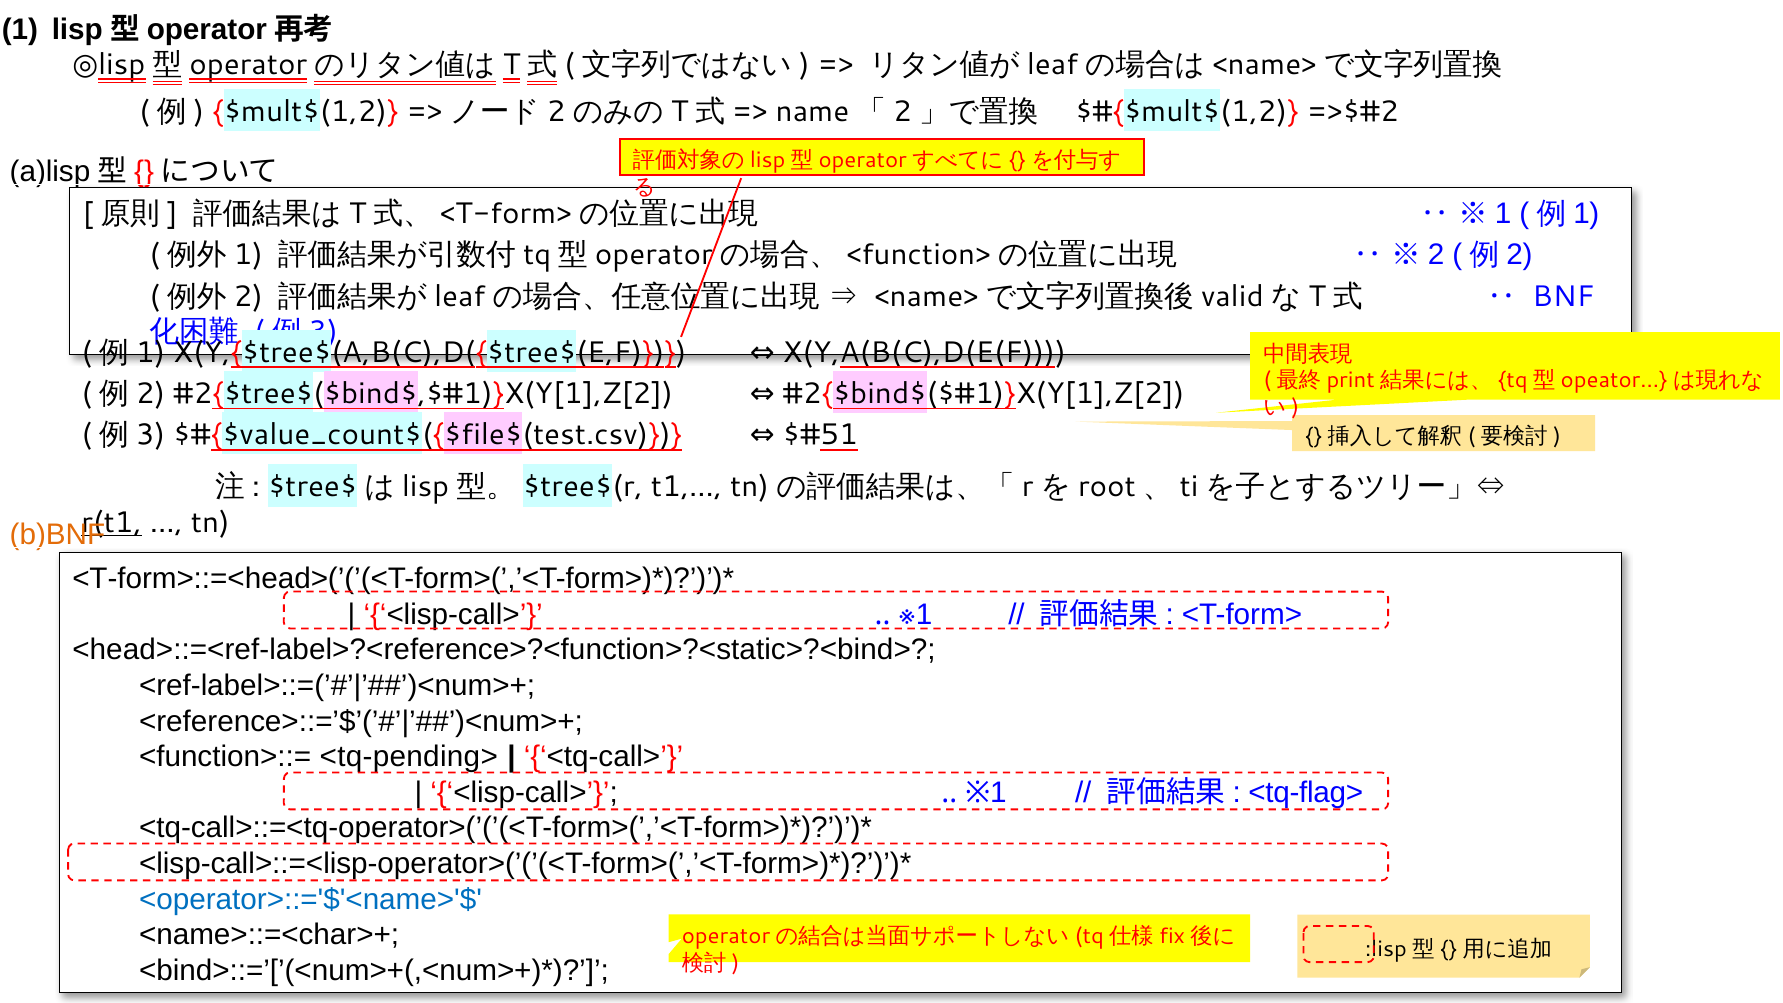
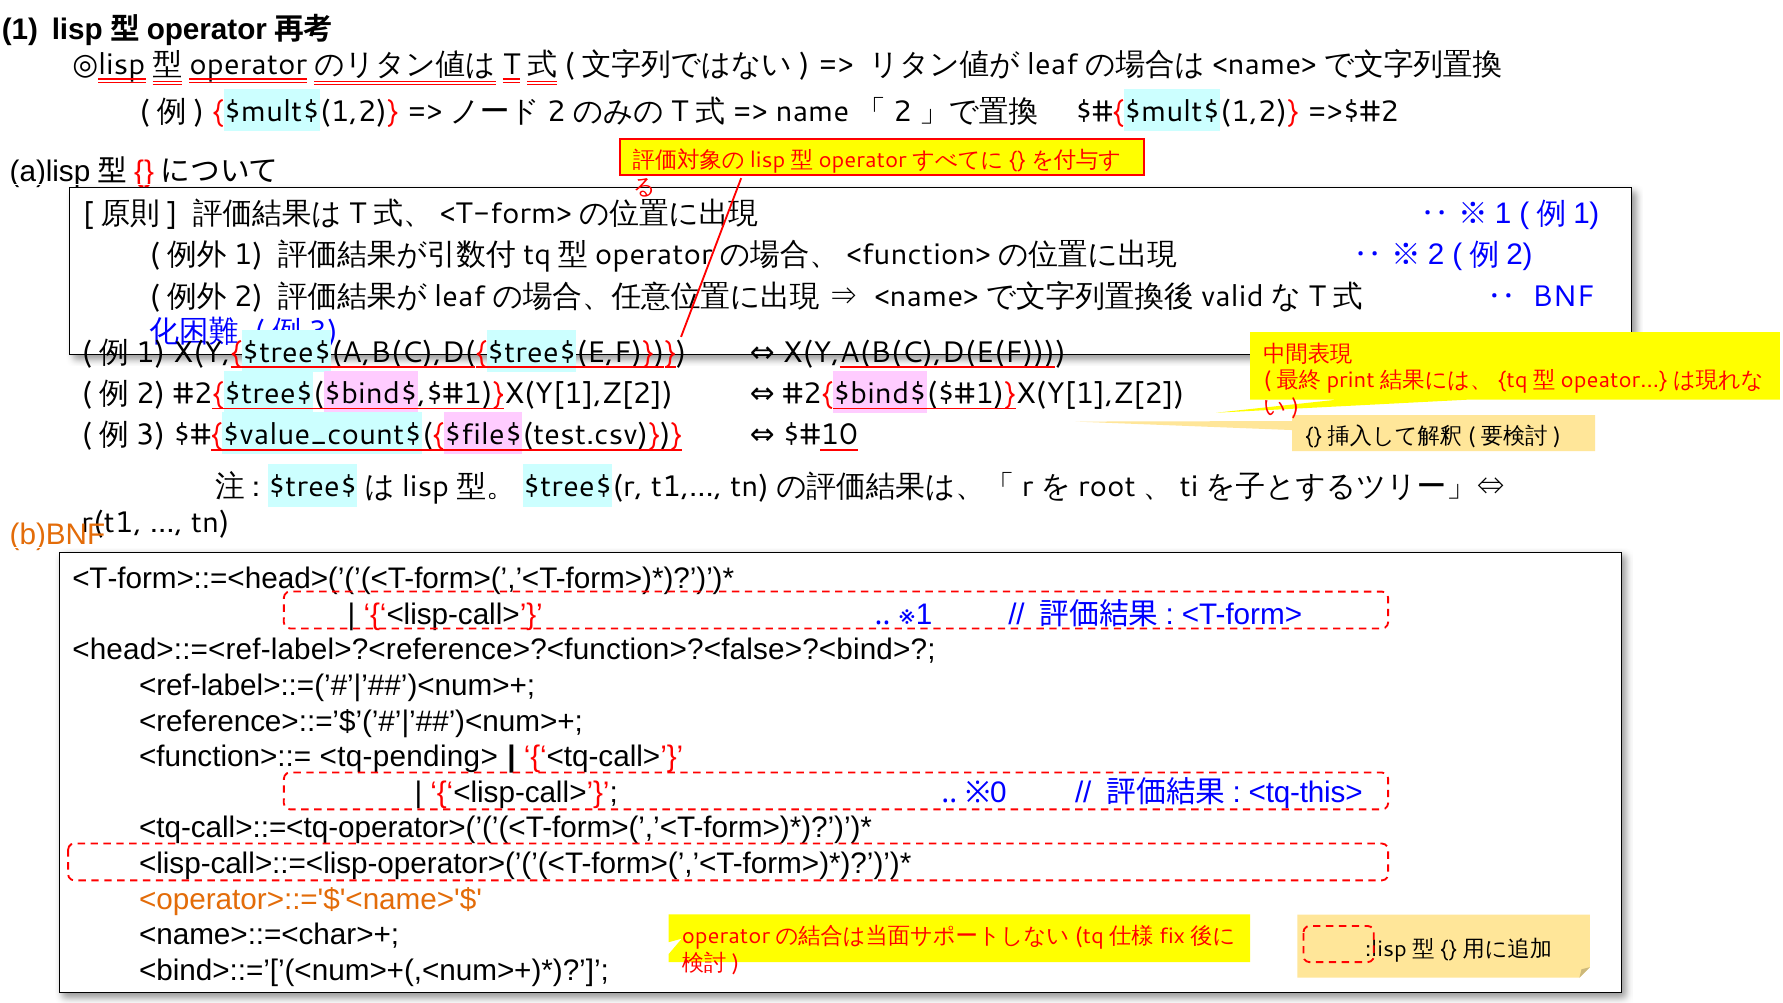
51: 51 -> 10 (839, 435)
r(t1 underline: present -> none (112, 523)
<head>::=<ref-label>?<reference>?<function>?<static>?<bind>: <head>::=<ref-label>?<reference>?<function>?<static>?<bind> -> <head>::=<ref-label>?<reference>?<function>?<false>?<bind> (504, 650)
<lisp-call> 1: 1 -> 0 (998, 792)
<tq-flag>: <tq-flag> -> <tq-this> (1306, 792)
<operator>::='$'<name>'$ colour: blue -> orange (311, 899)
